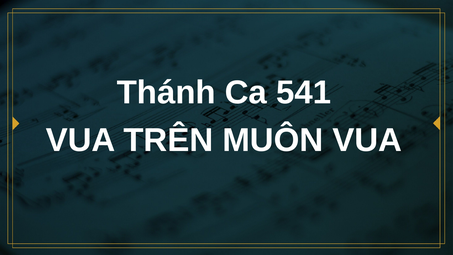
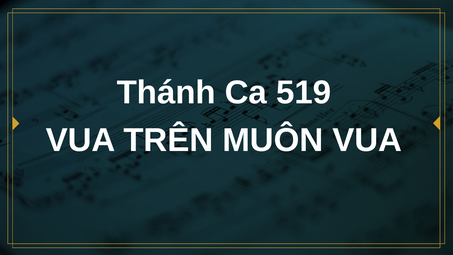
541: 541 -> 519 (304, 93)
